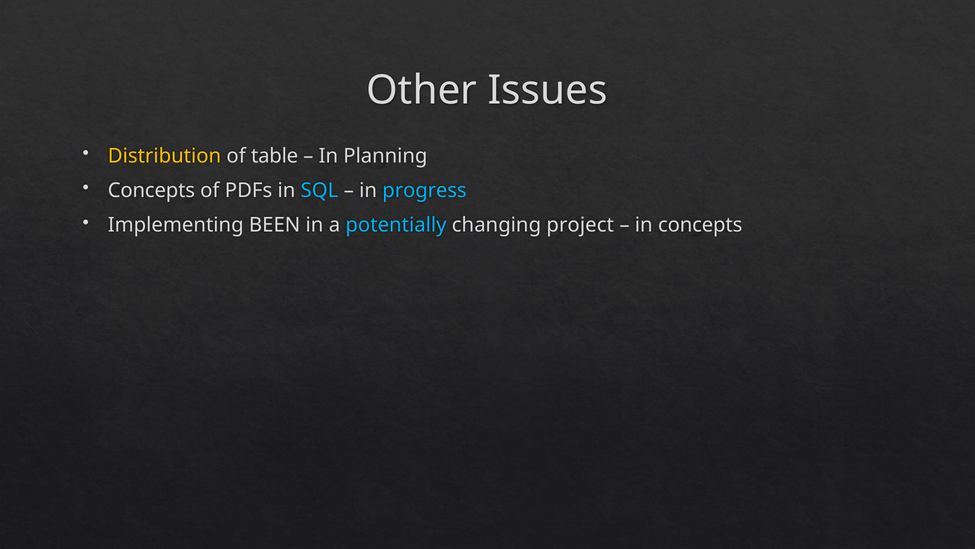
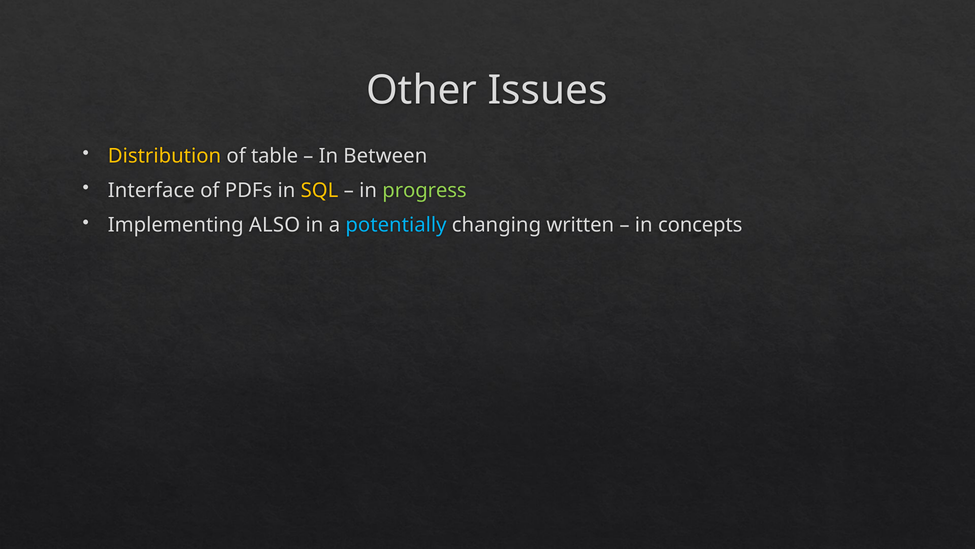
Planning: Planning -> Between (385, 156)
Concepts: Concepts -> Interface (151, 190)
SQL colour: light blue -> yellow (320, 190)
progress colour: light blue -> light green (425, 190)
BEEN: BEEN -> ALSO (275, 225)
project: project -> written (580, 225)
